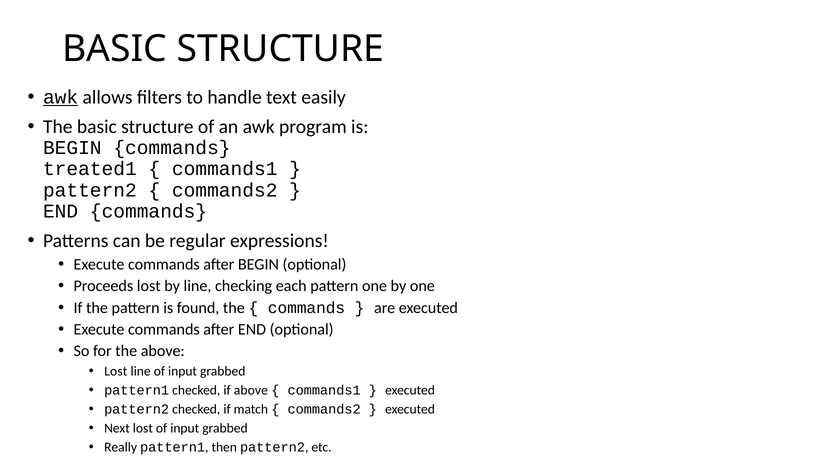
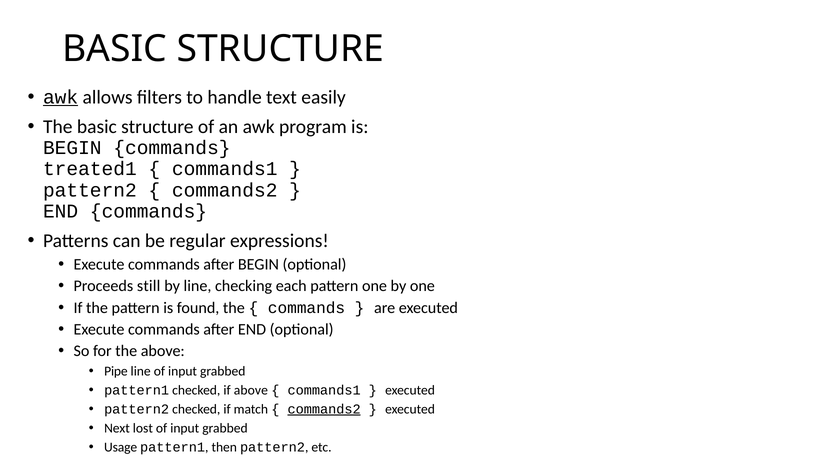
Proceeds lost: lost -> still (149, 286)
Lost: Lost -> Pipe (116, 371)
commands2 underline: none -> present (324, 409)
Really: Really -> Usage (121, 447)
